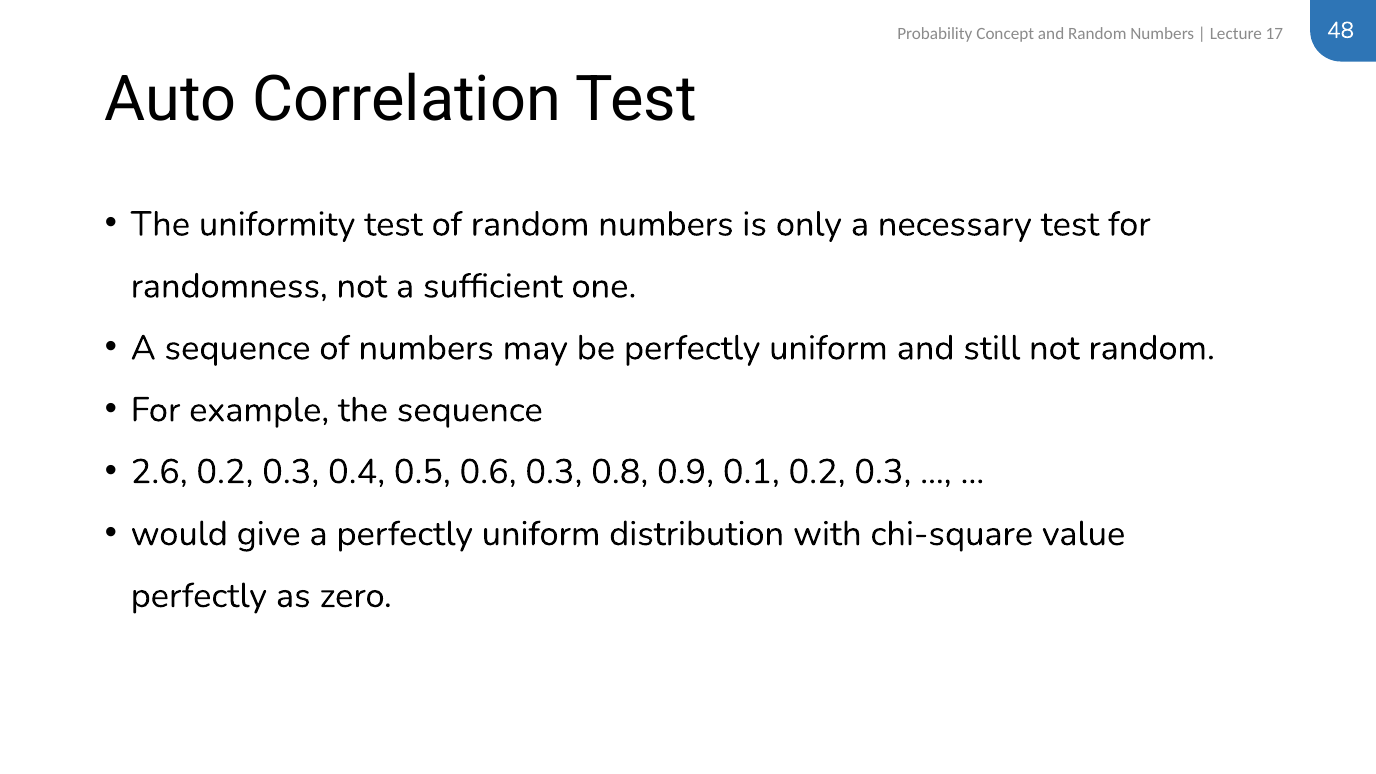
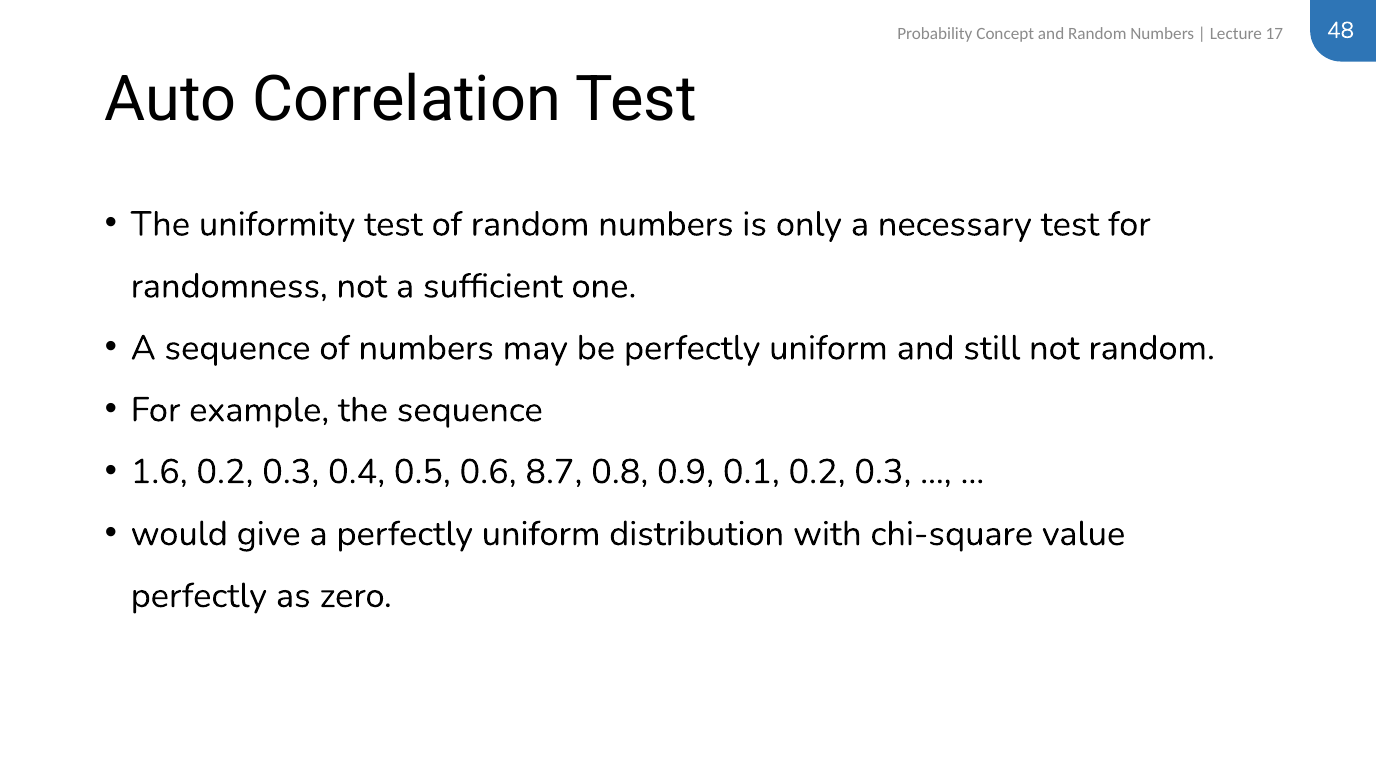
2.6: 2.6 -> 1.6 (159, 472)
0.6 0.3: 0.3 -> 8.7 (554, 472)
